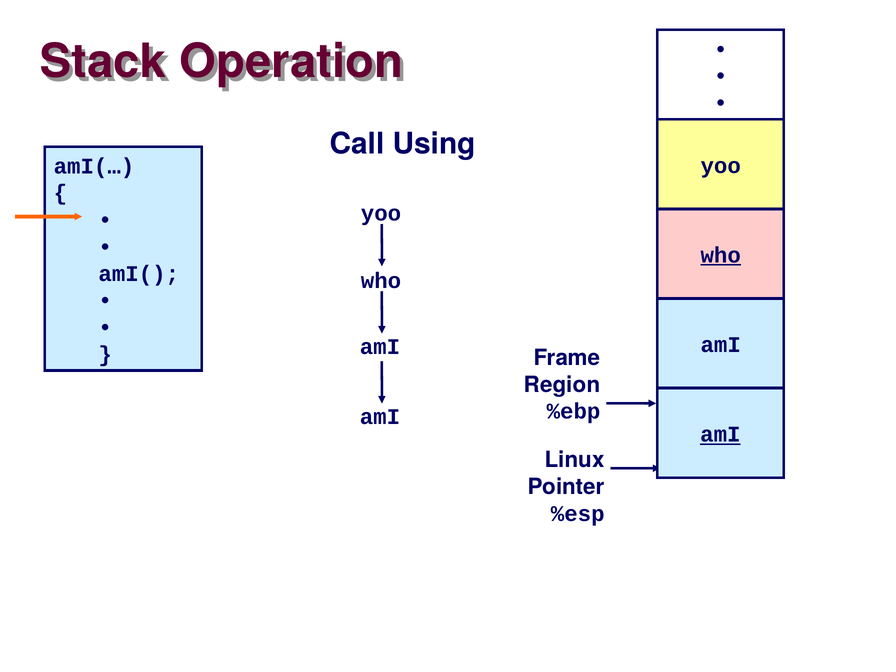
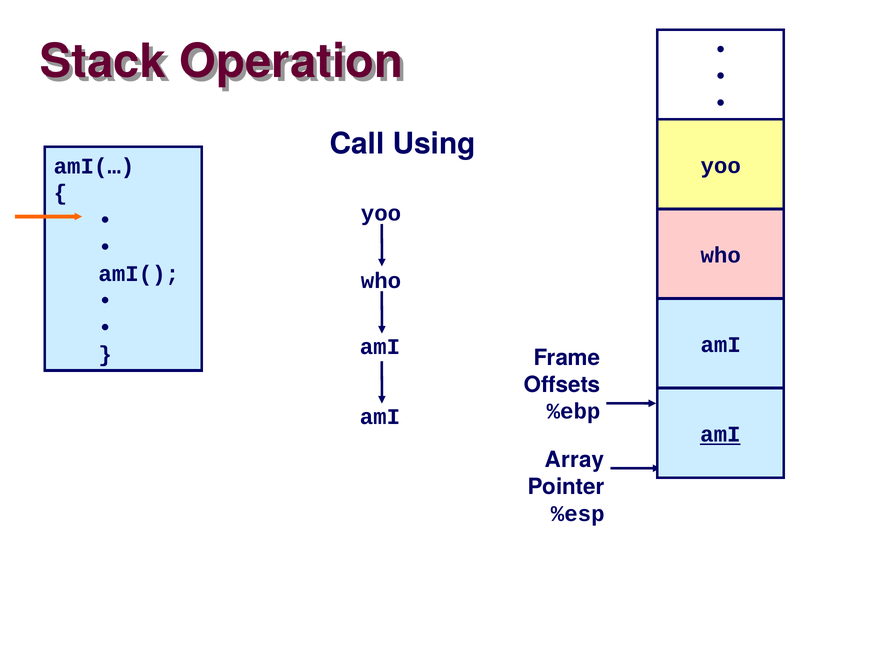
who underline: present -> none (721, 255)
Region: Region -> Offsets (562, 385)
Linux: Linux -> Array (575, 460)
